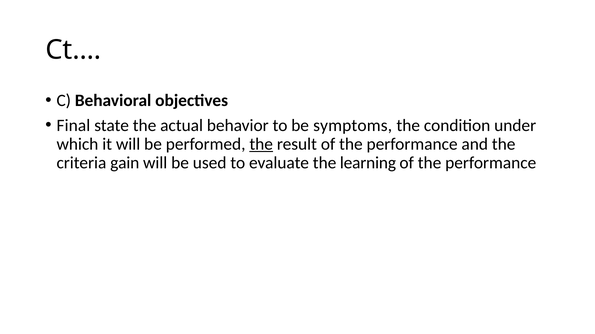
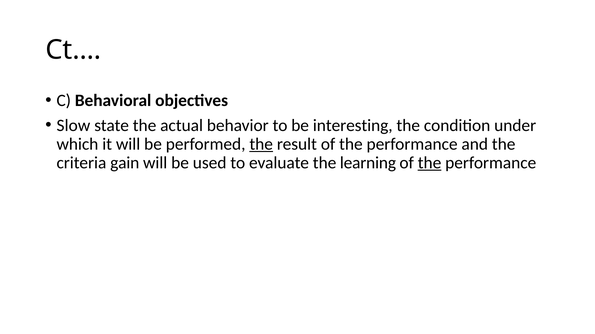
Final: Final -> Slow (73, 126)
symptoms: symptoms -> interesting (353, 126)
the underline: none -> present (430, 163)
